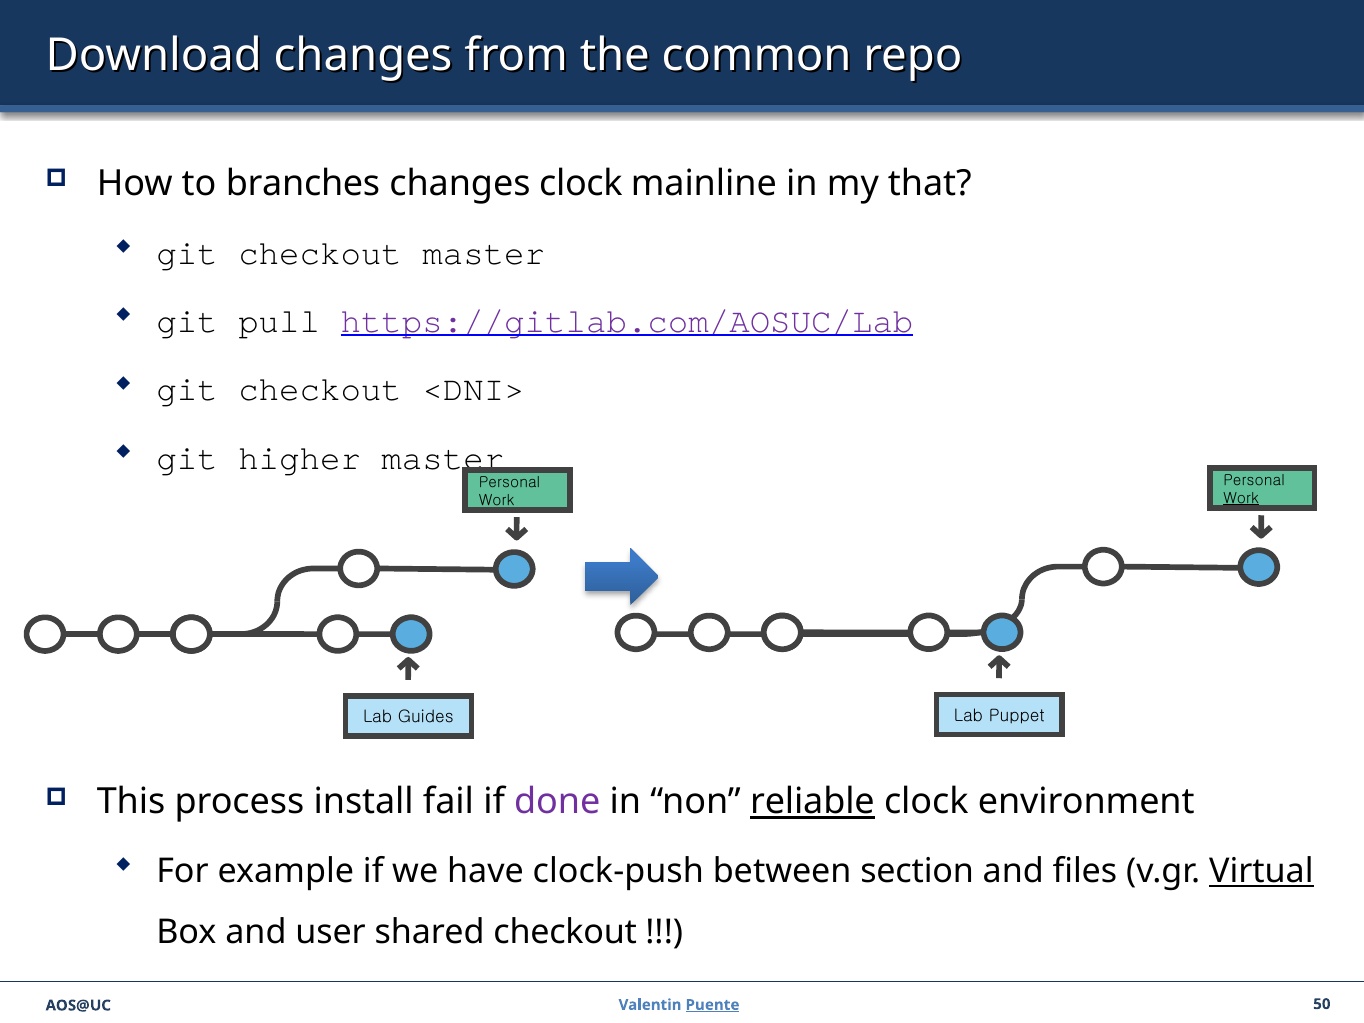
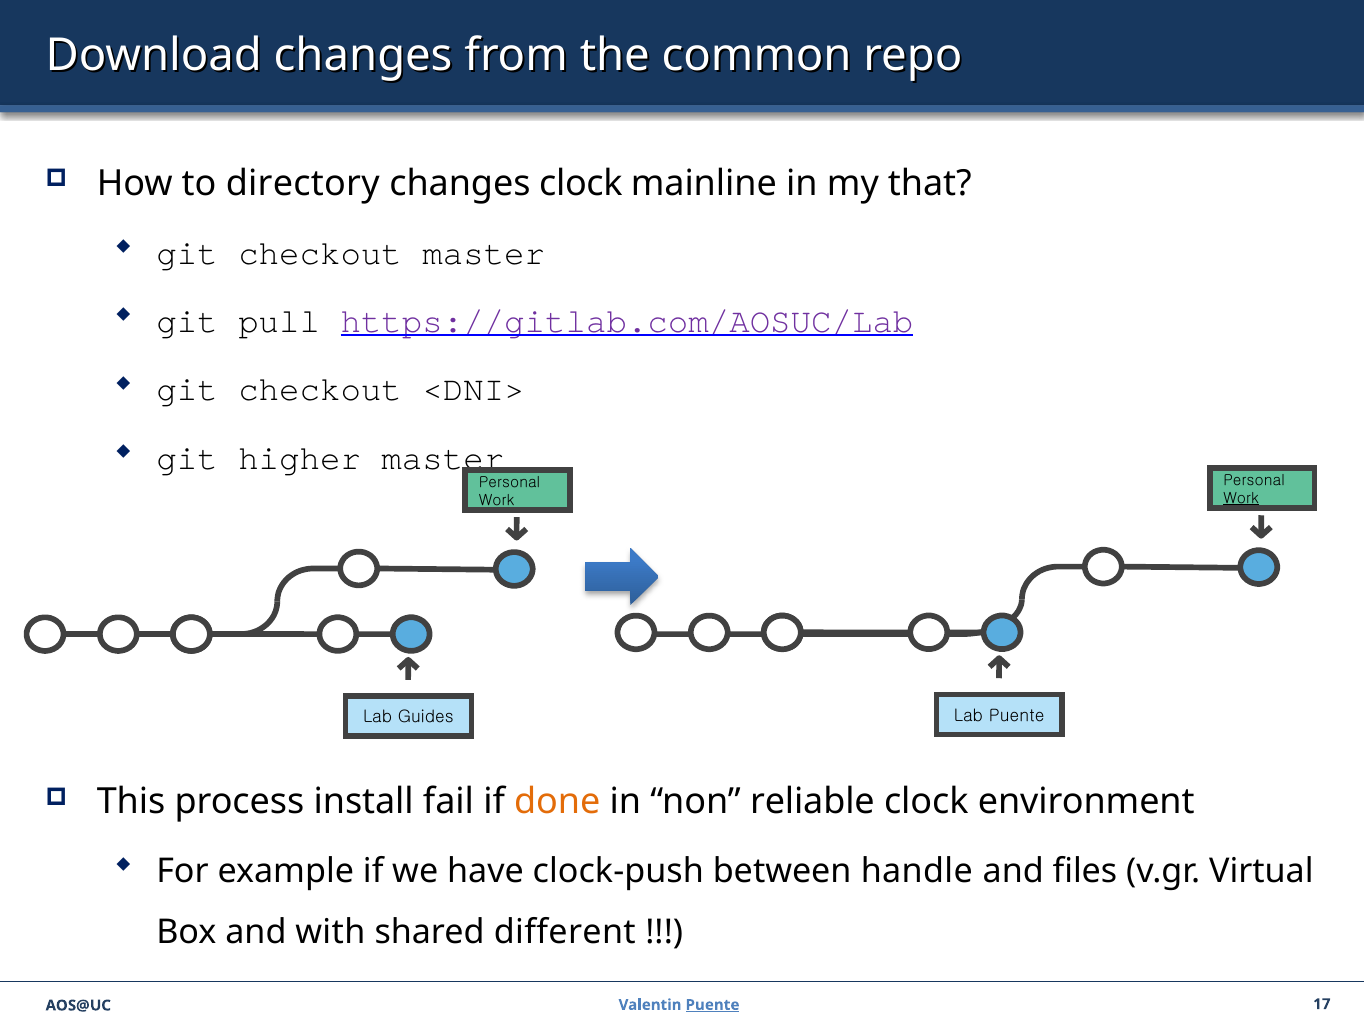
branches: branches -> directory (303, 184)
Lab Puppet: Puppet -> Puente (1017, 716)
done colour: purple -> orange (557, 802)
reliable underline: present -> none (812, 802)
section: section -> handle (917, 871)
Virtual underline: present -> none (1261, 871)
user: user -> with (330, 933)
shared checkout: checkout -> different (565, 933)
50: 50 -> 17 (1322, 1004)
